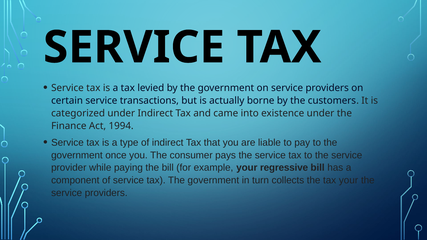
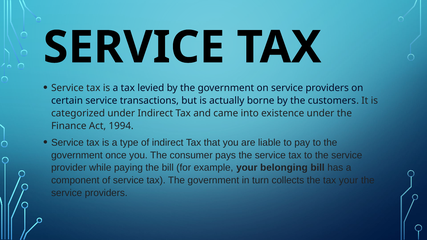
regressive: regressive -> belonging (284, 168)
